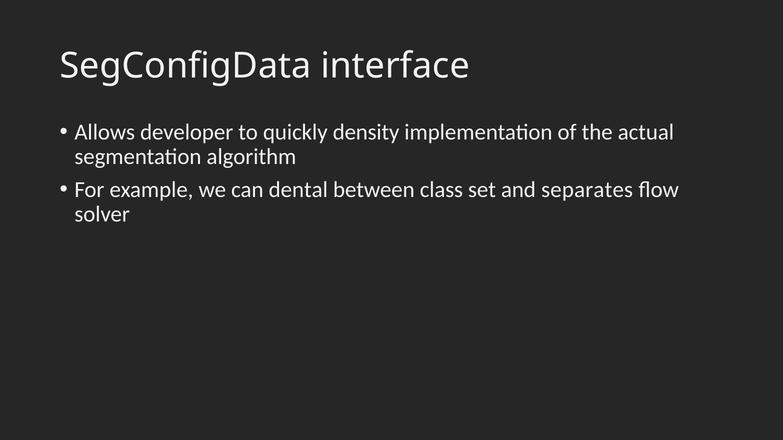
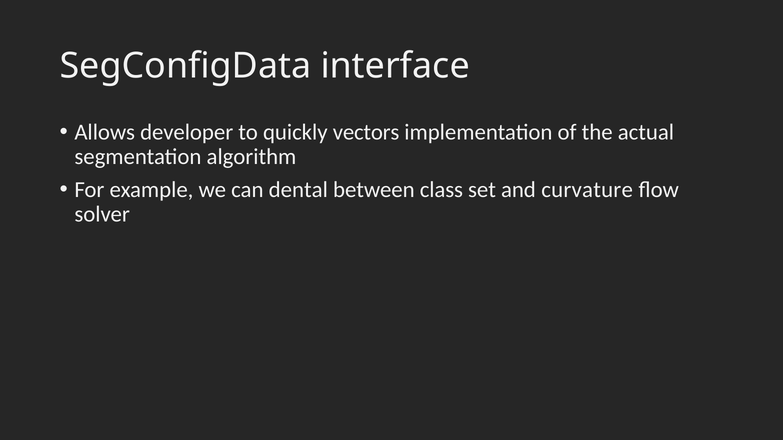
density: density -> vectors (366, 132)
separates: separates -> curvature (587, 190)
